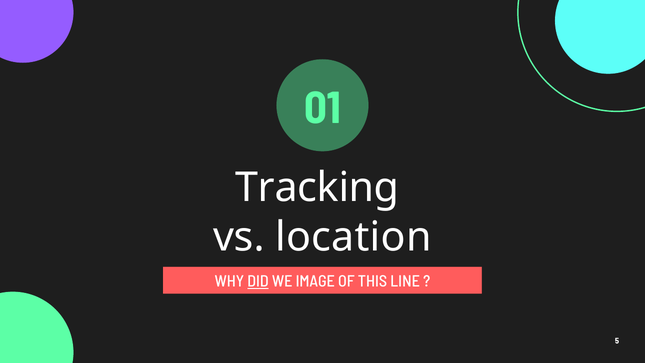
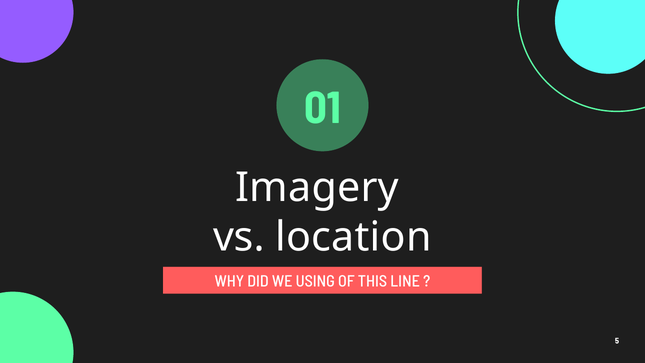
Tracking: Tracking -> Imagery (317, 188)
DID underline: present -> none (258, 281)
IMAGE: IMAGE -> USING (315, 281)
